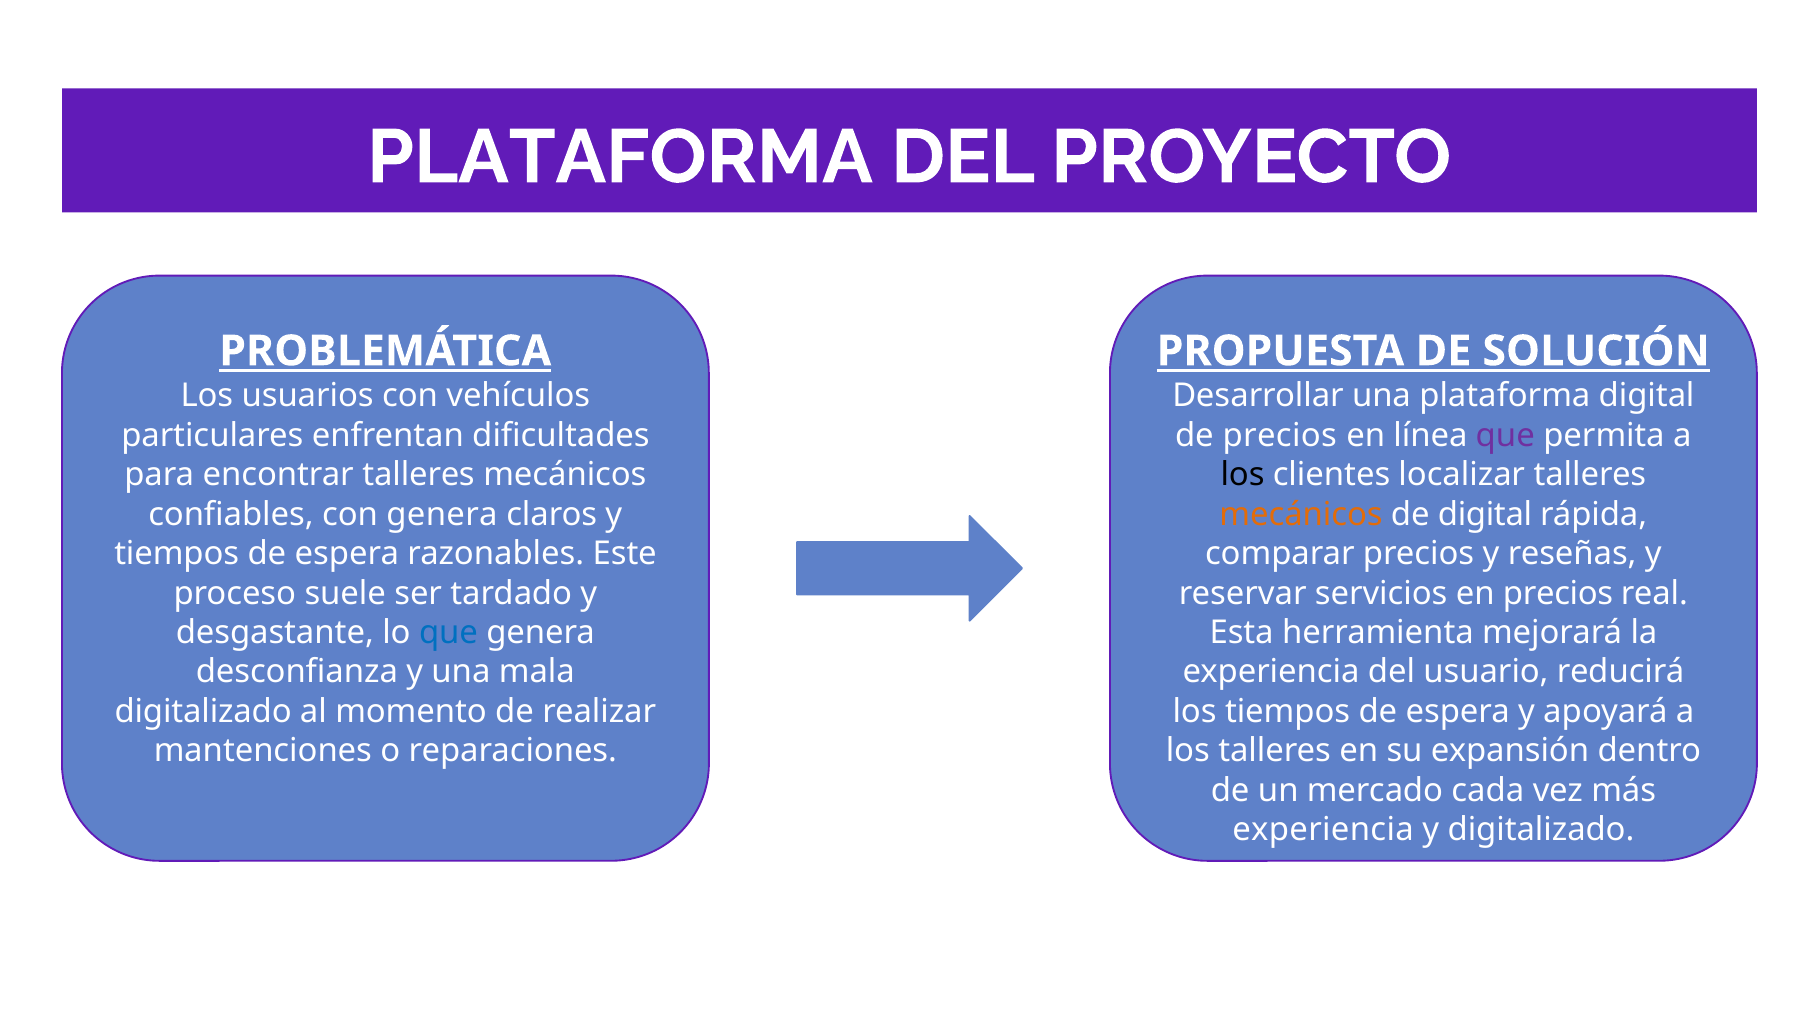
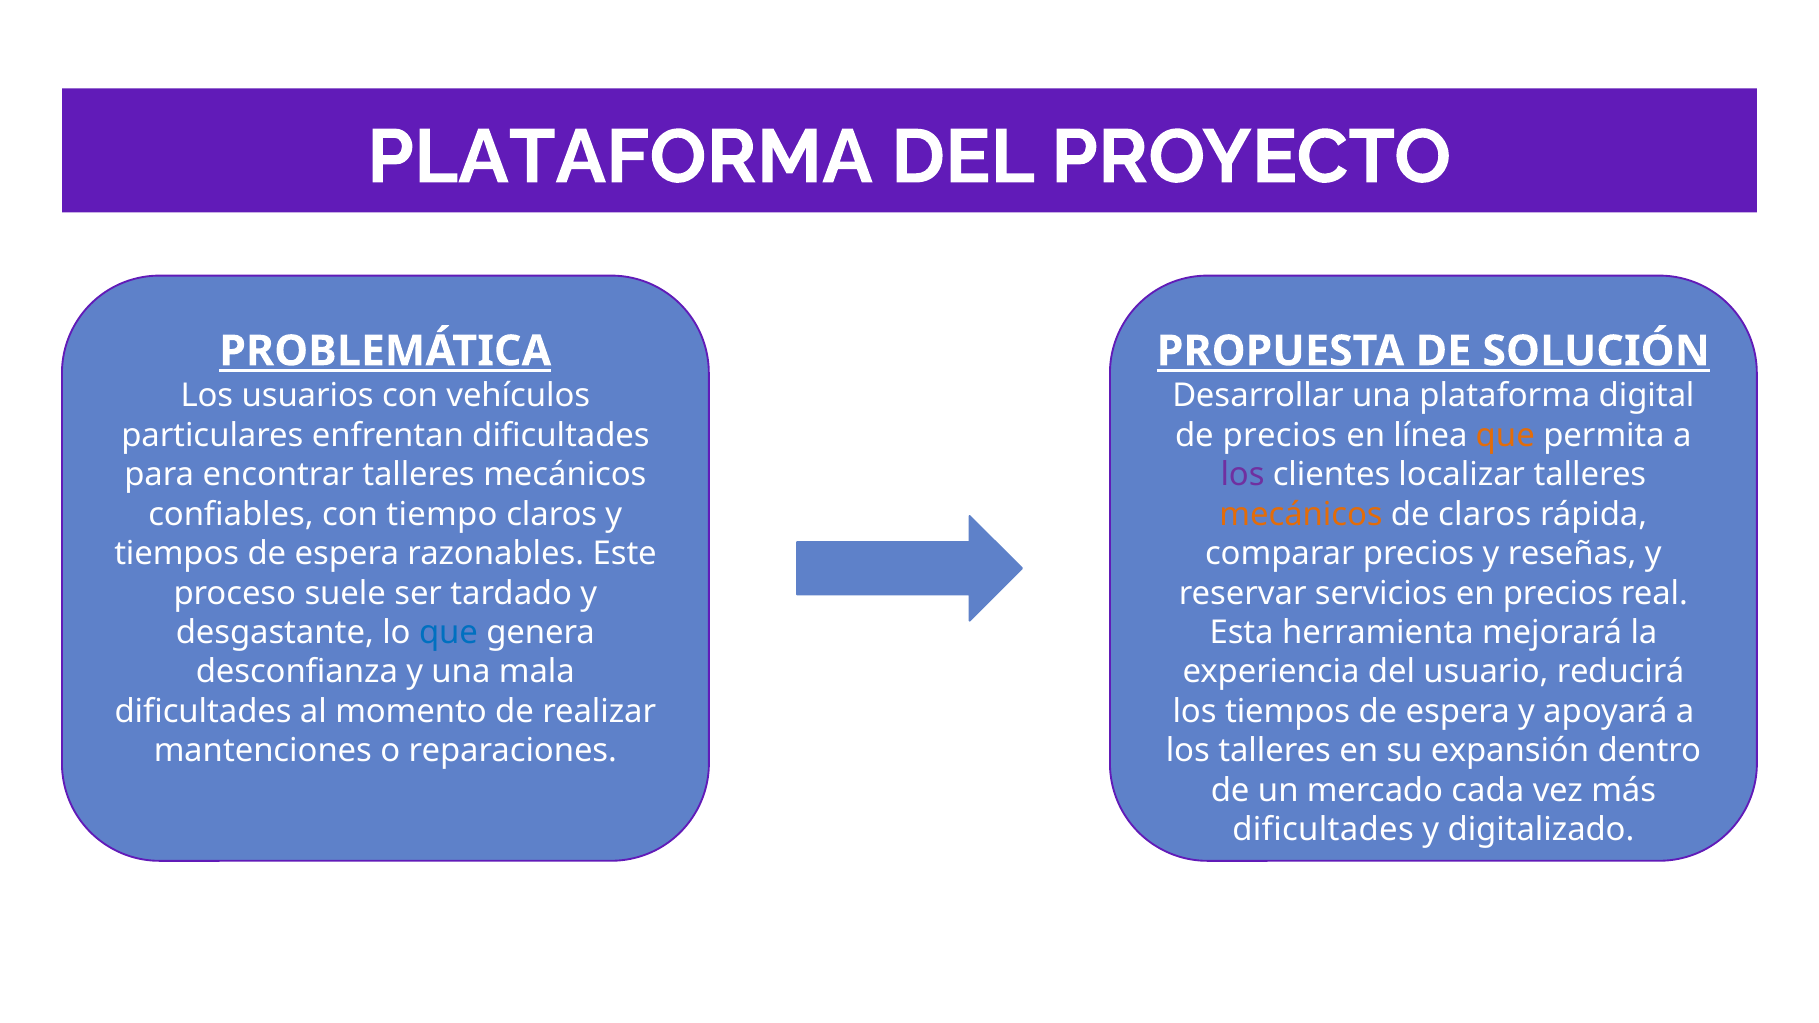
que colour: purple -> orange (1505, 435)
los colour: black -> purple (1243, 475)
con genera: genera -> tiempo (442, 514)
de digital: digital -> claros (1485, 514)
digitalizado: digitalizado -> dificultades (203, 712)
experiencia: experiencia -> dificultades (1323, 830)
